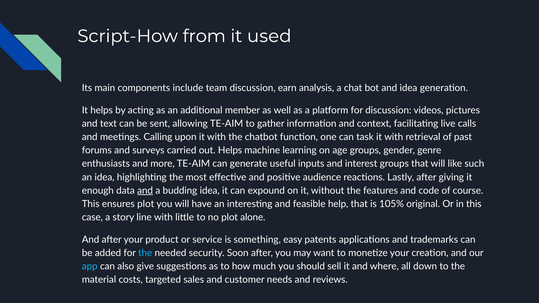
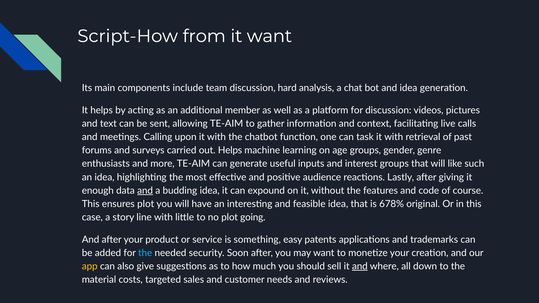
it used: used -> want (269, 36)
earn: earn -> hard (287, 88)
feasible help: help -> idea (338, 204)
105%: 105% -> 678% (392, 204)
alone: alone -> going (253, 217)
app colour: light blue -> yellow (90, 266)
and underline: none -> present (360, 266)
